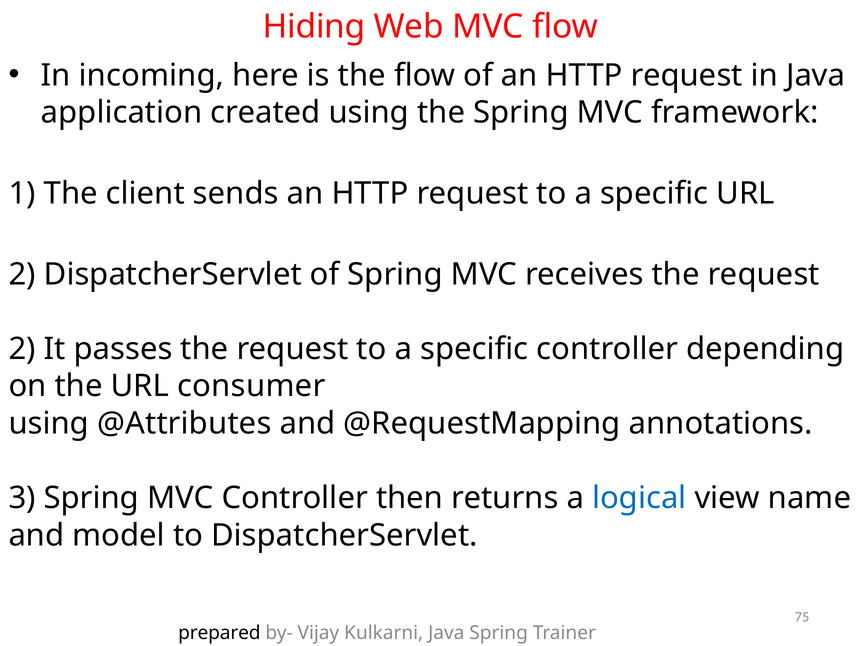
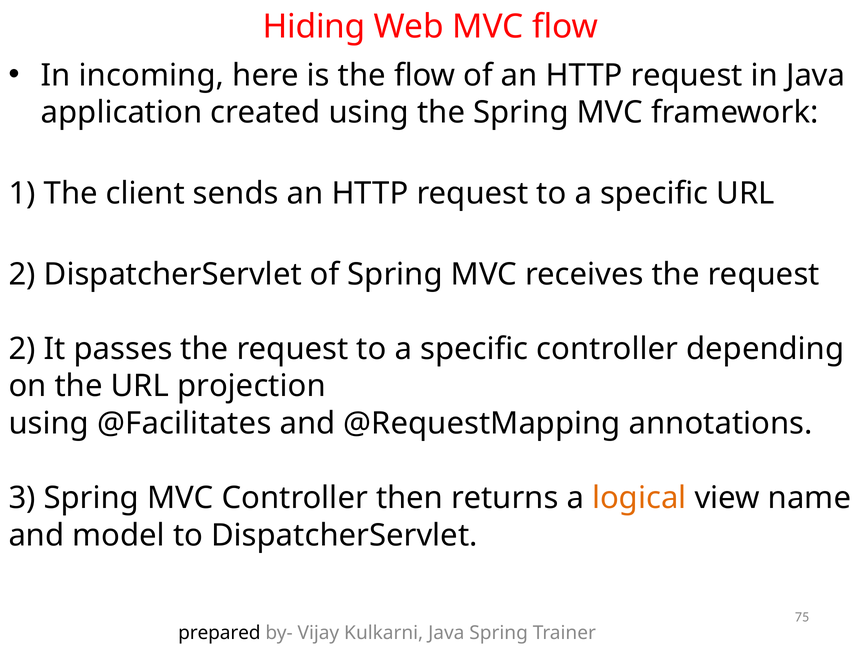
consumer: consumer -> projection (251, 386)
@Attributes: @Attributes -> @Facilitates (184, 423)
logical colour: blue -> orange (639, 498)
